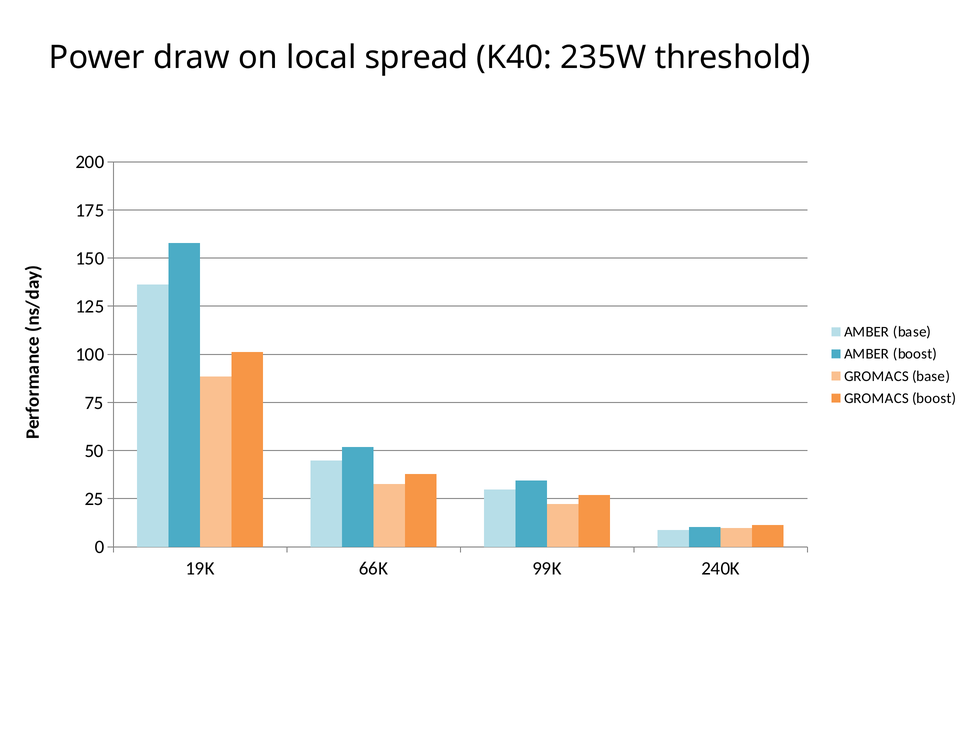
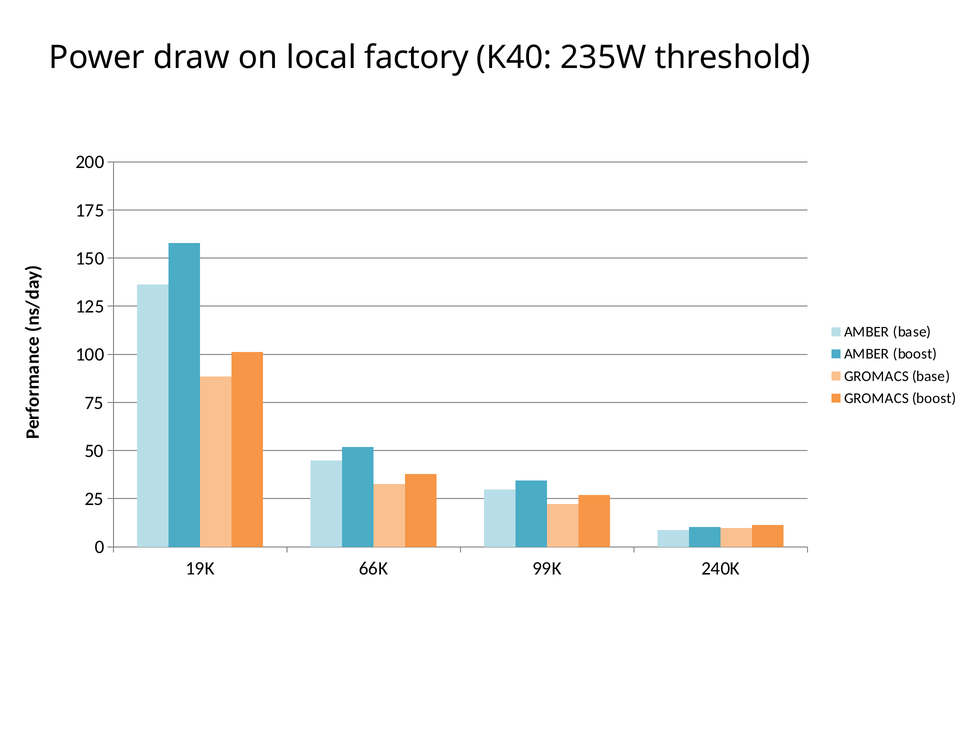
spread: spread -> factory (417, 58)
